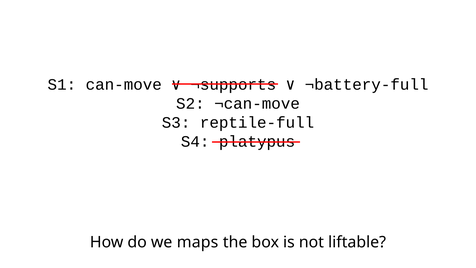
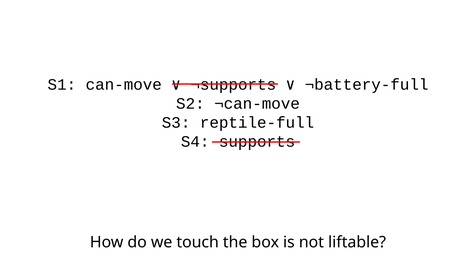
platypus: platypus -> supports (257, 142)
maps: maps -> touch (198, 242)
